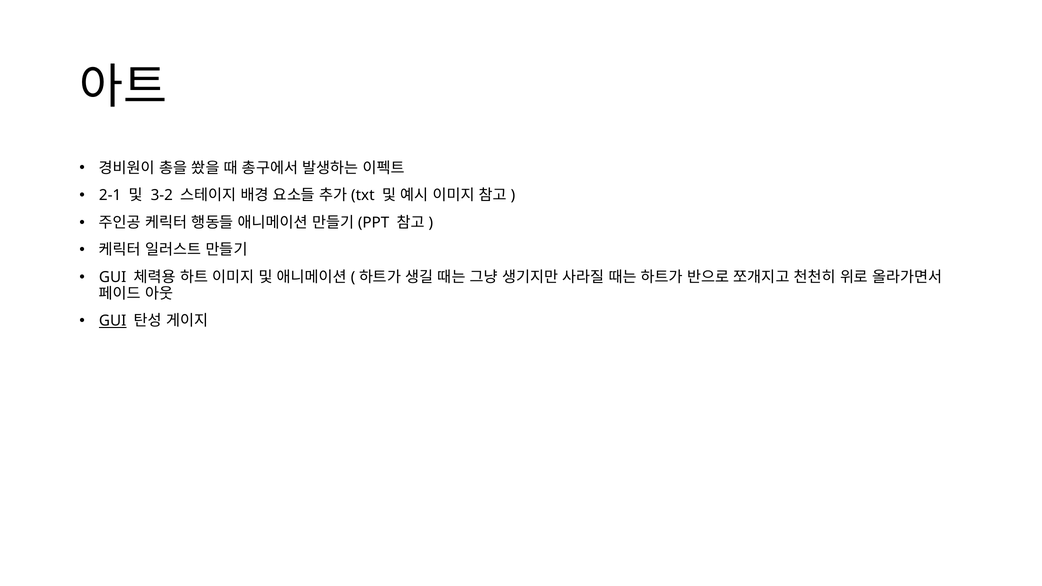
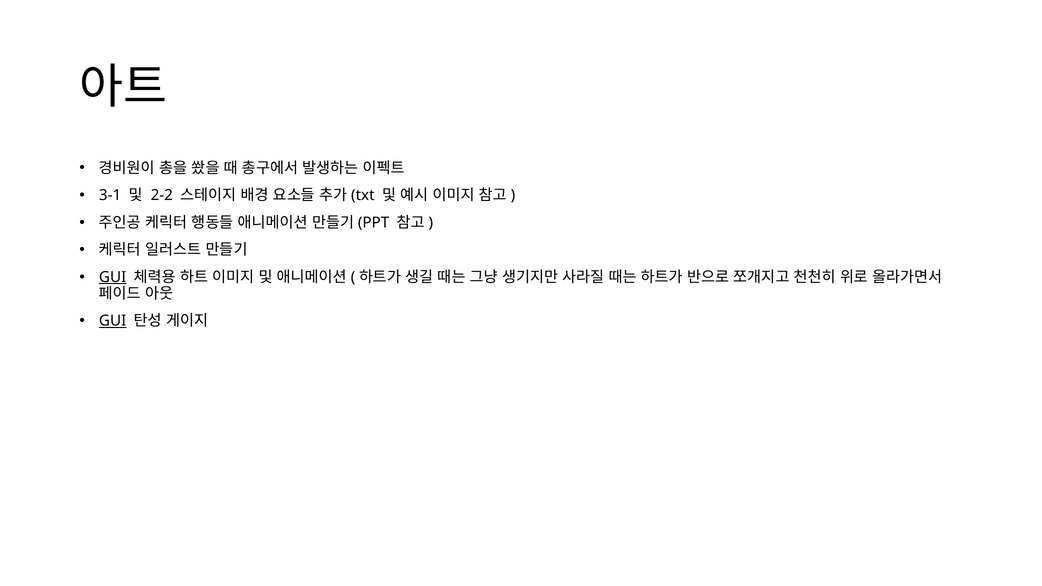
2-1: 2-1 -> 3-1 (110, 195)
3-2: 3-2 -> 2-2 (162, 195)
GUI underline: none -> present (113, 277)
